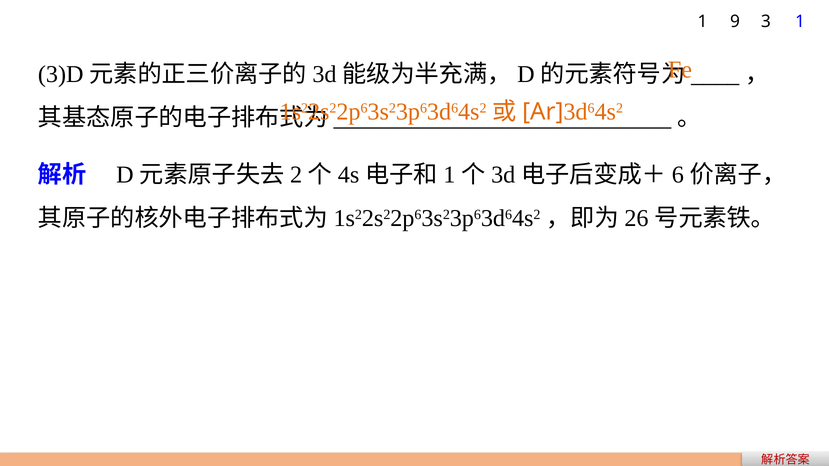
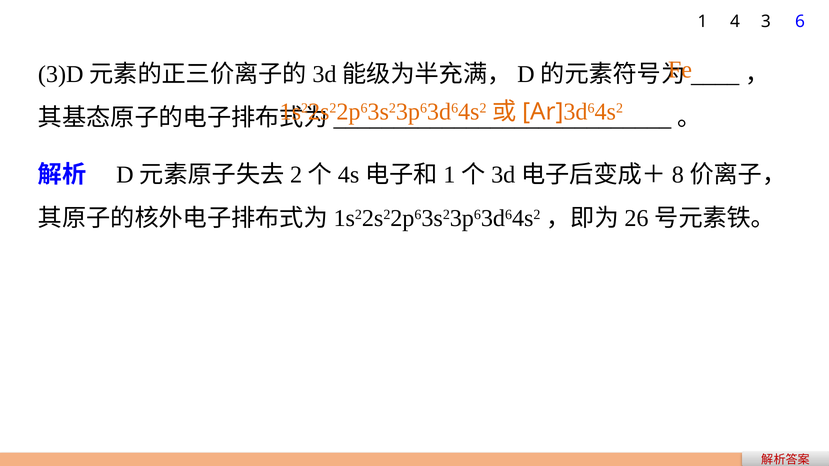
9: 9 -> 4 (735, 21)
3 1: 1 -> 6 (800, 21)
6: 6 -> 8 (678, 175)
